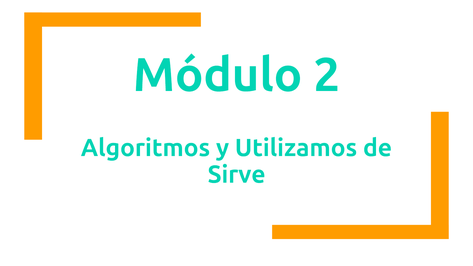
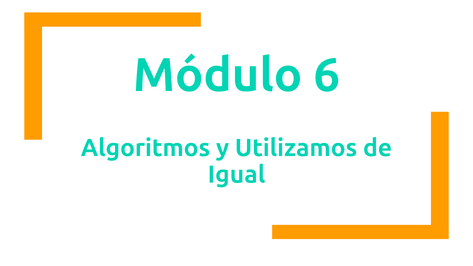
2: 2 -> 6 (327, 75)
Sirve: Sirve -> Igual (236, 175)
